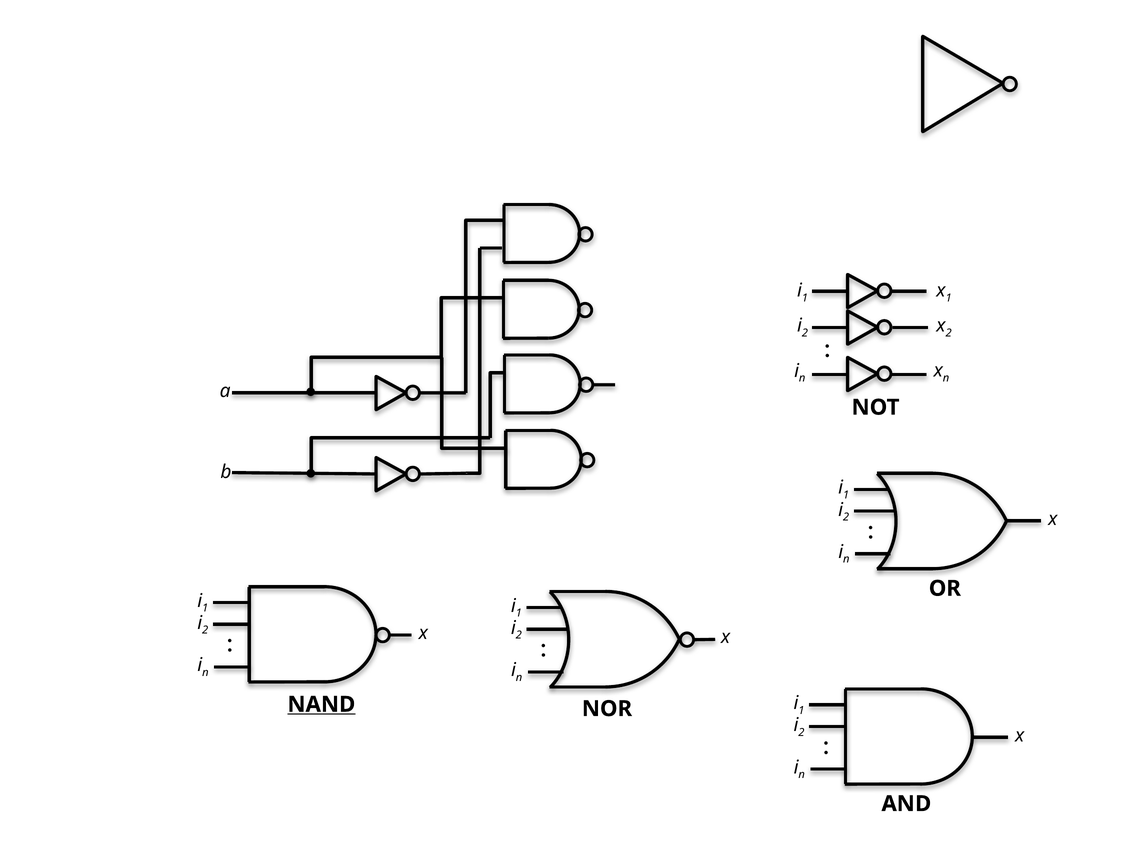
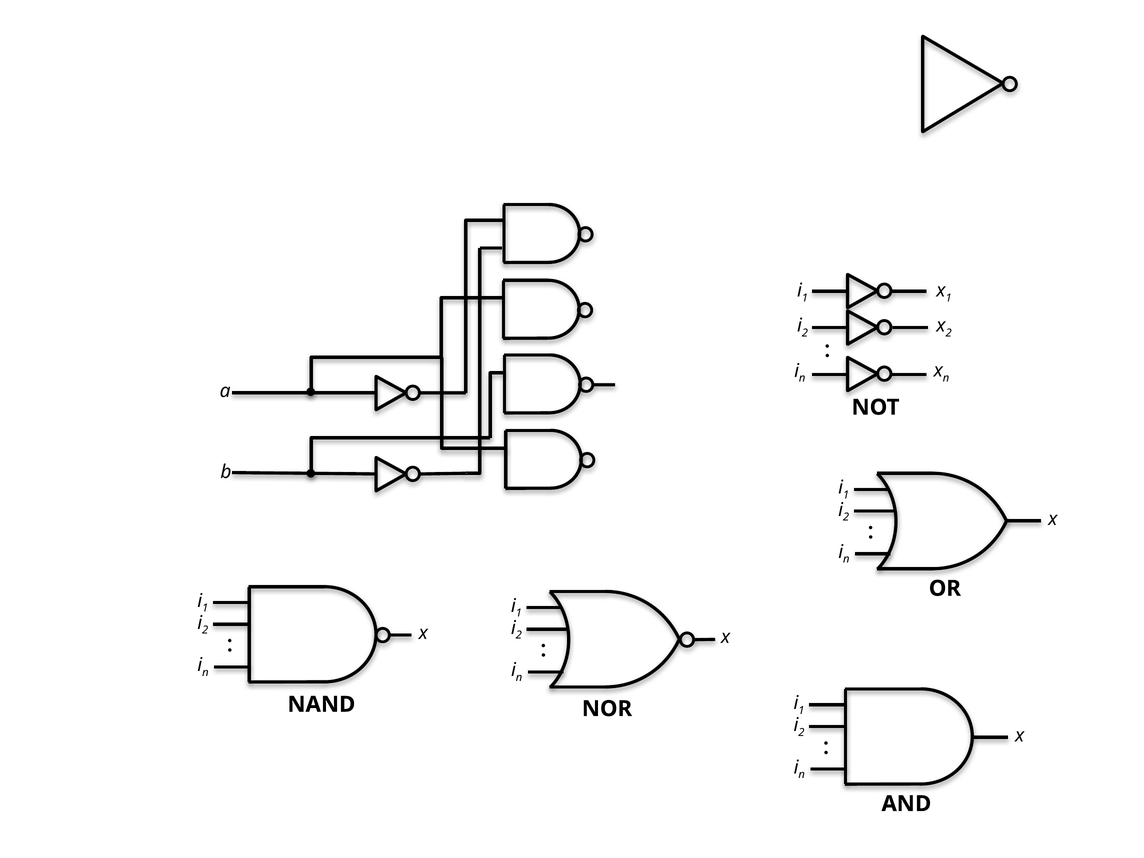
NAND underline: present -> none (321, 704)
